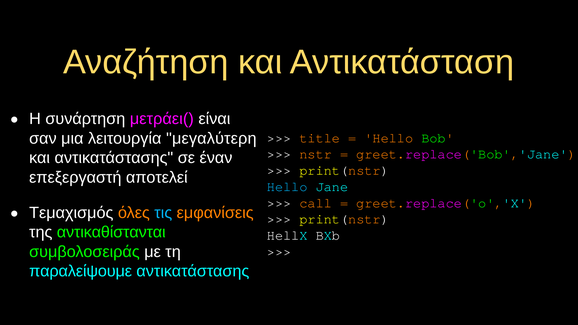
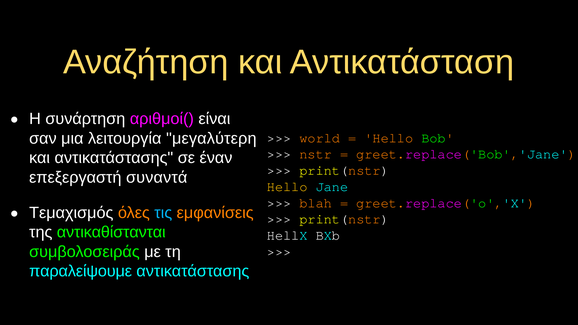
μετράει(: μετράει( -> αριθμοί( (162, 119)
title: title -> world (320, 138)
αποτελεί: αποτελεί -> συναντά (157, 177)
Hello colour: light blue -> yellow (287, 187)
call: call -> blah (316, 203)
